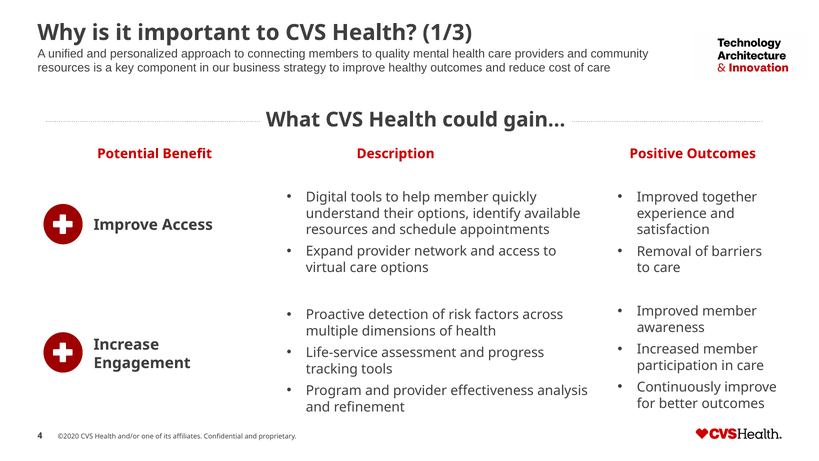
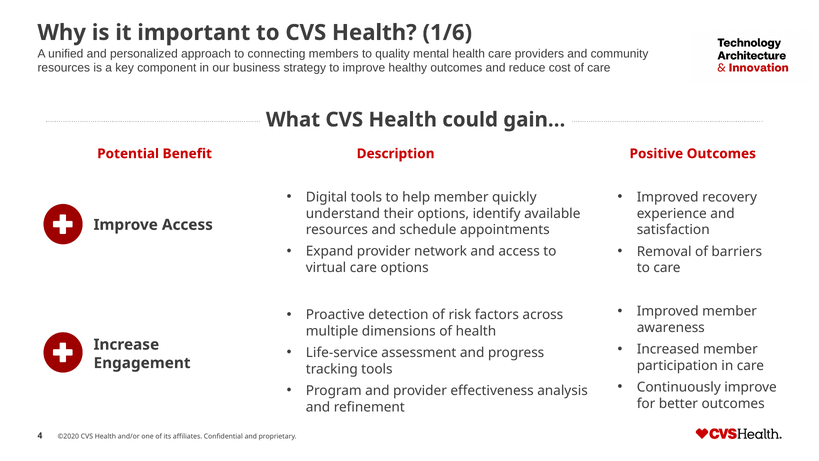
1/3: 1/3 -> 1/6 (447, 33)
together: together -> recovery (730, 197)
